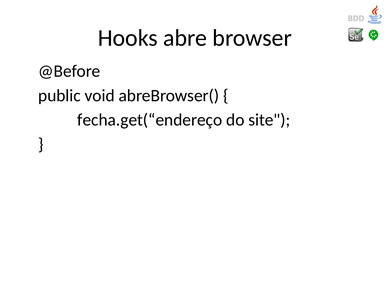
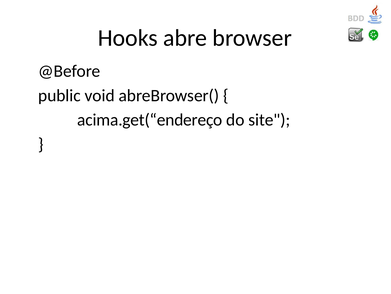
fecha.get(“endereço: fecha.get(“endereço -> acima.get(“endereço (150, 120)
